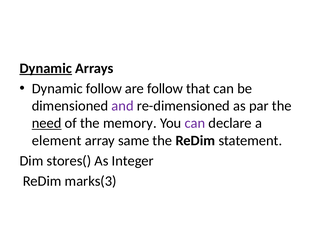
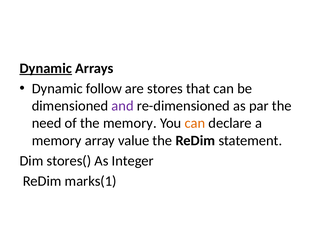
are follow: follow -> stores (165, 89)
need underline: present -> none (47, 123)
can colour: purple -> orange (195, 123)
element: element -> memory (57, 141)
same: same -> value (134, 141)
marks(3: marks(3 -> marks(1 (91, 181)
